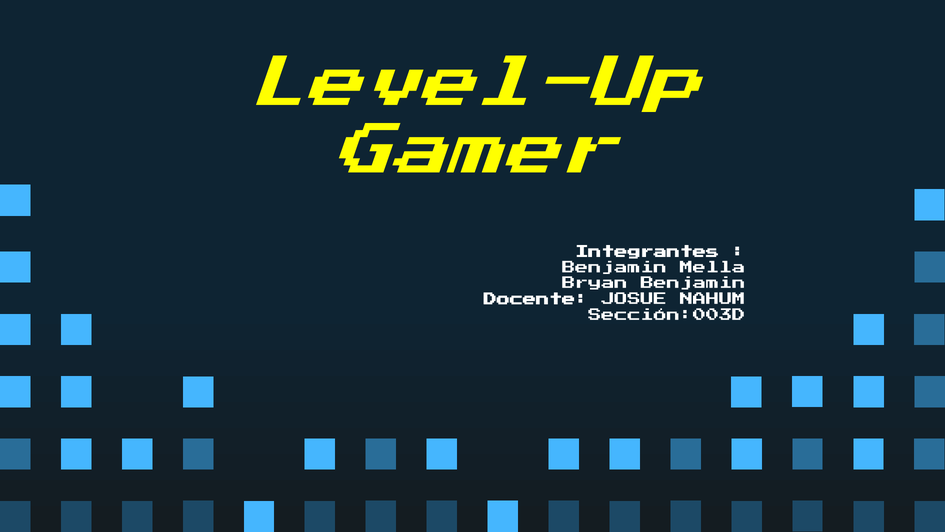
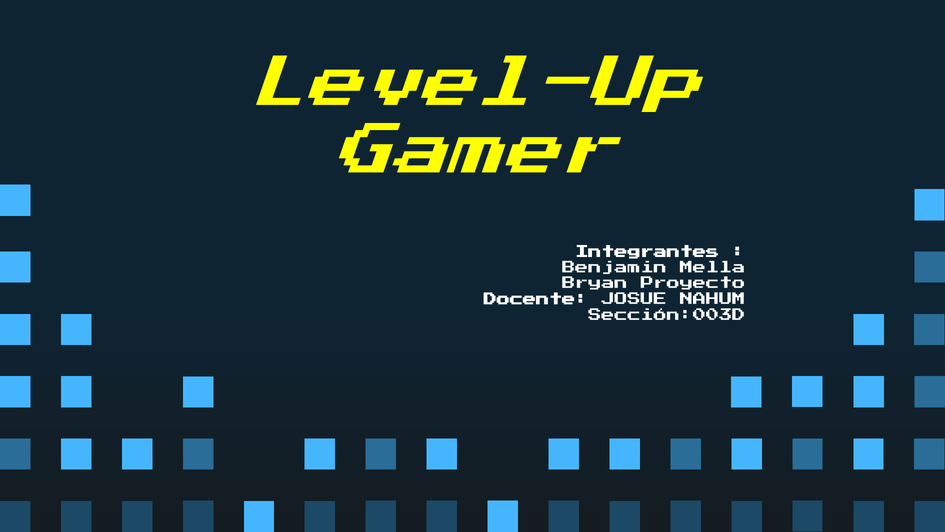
Bryan Benjamin: Benjamin -> Proyecto (693, 285)
